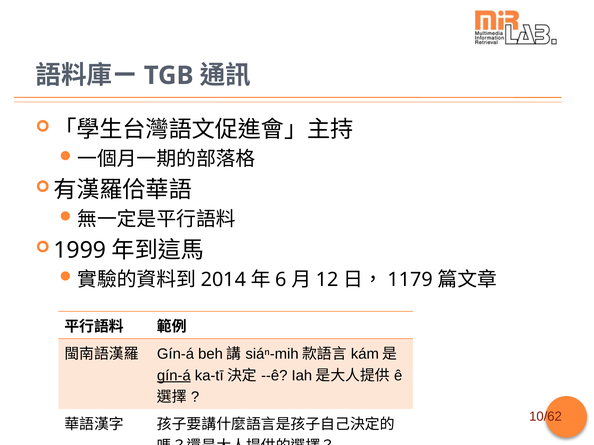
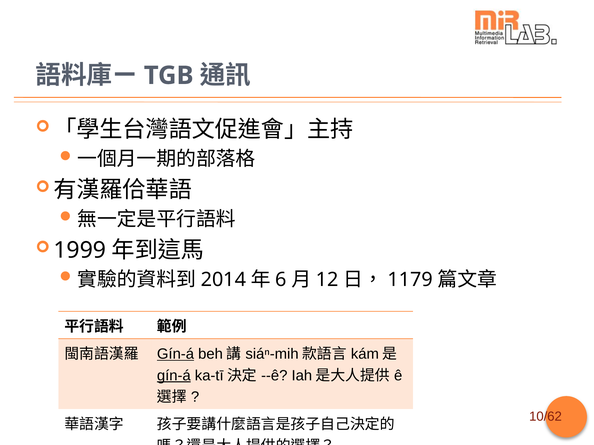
Gín-á underline: none -> present (175, 354)
